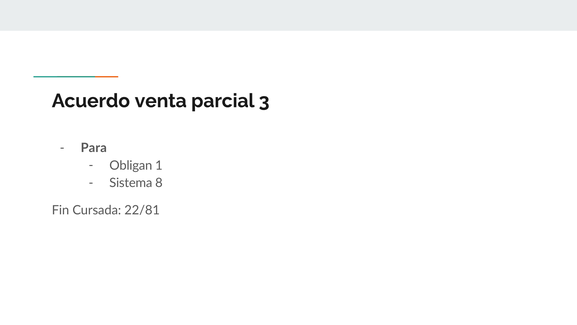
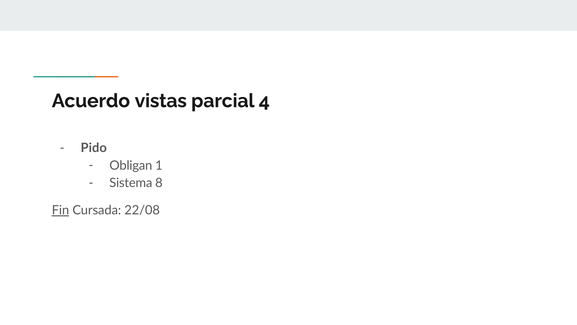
venta: venta -> vistas (161, 101)
3: 3 -> 4 (264, 101)
Para: Para -> Pido (94, 148)
Fin underline: none -> present (60, 210)
22/81: 22/81 -> 22/08 (142, 210)
